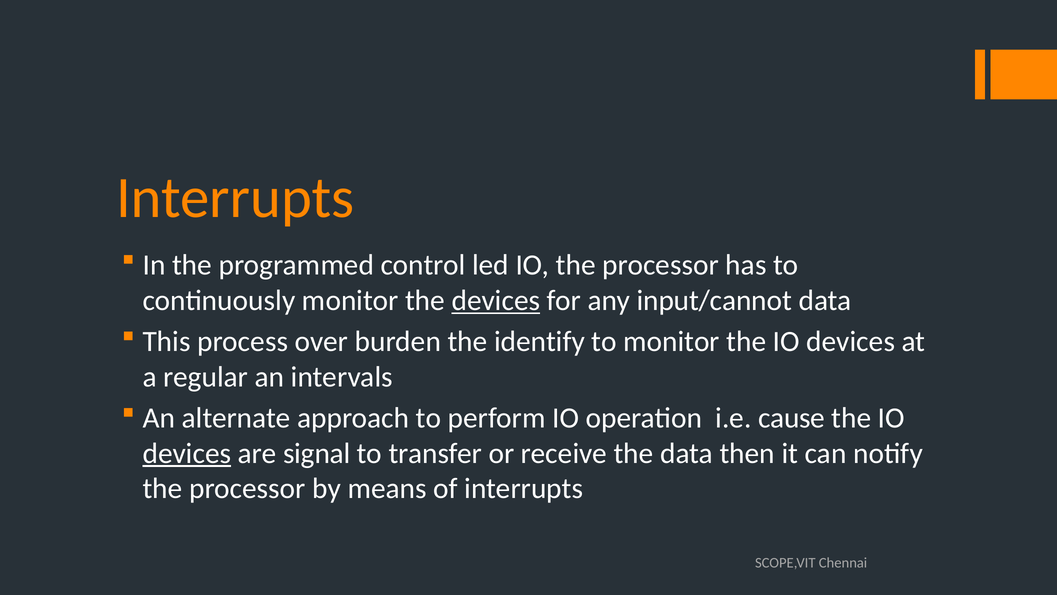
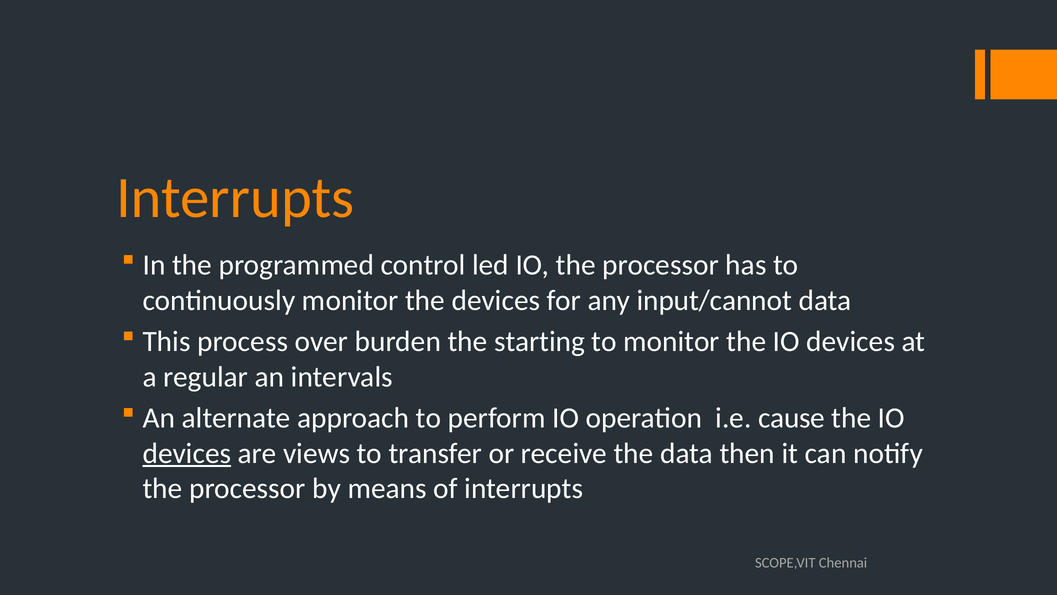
devices underline: present -> none (496, 300)
identify: identify -> starting (540, 341)
signal: signal -> views (317, 453)
